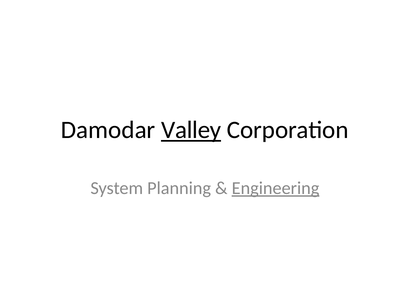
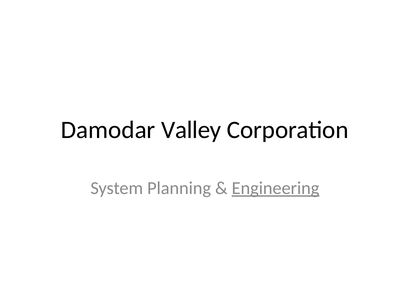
Valley underline: present -> none (191, 130)
